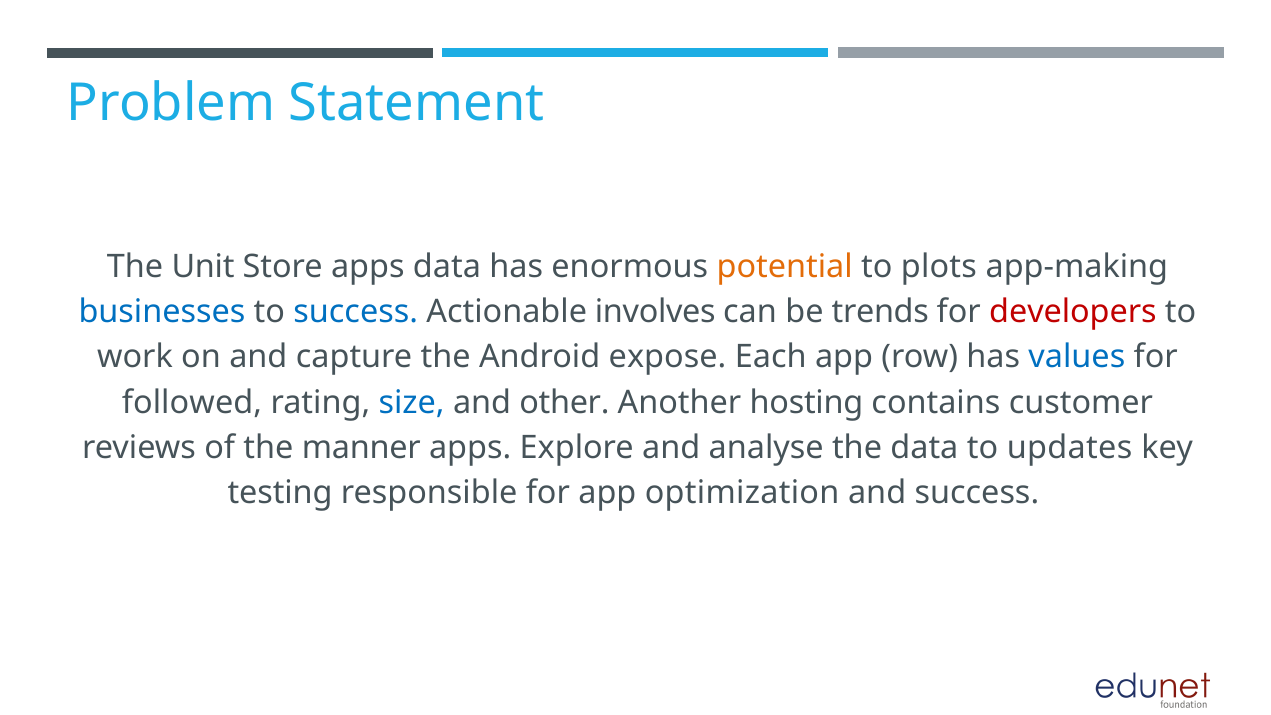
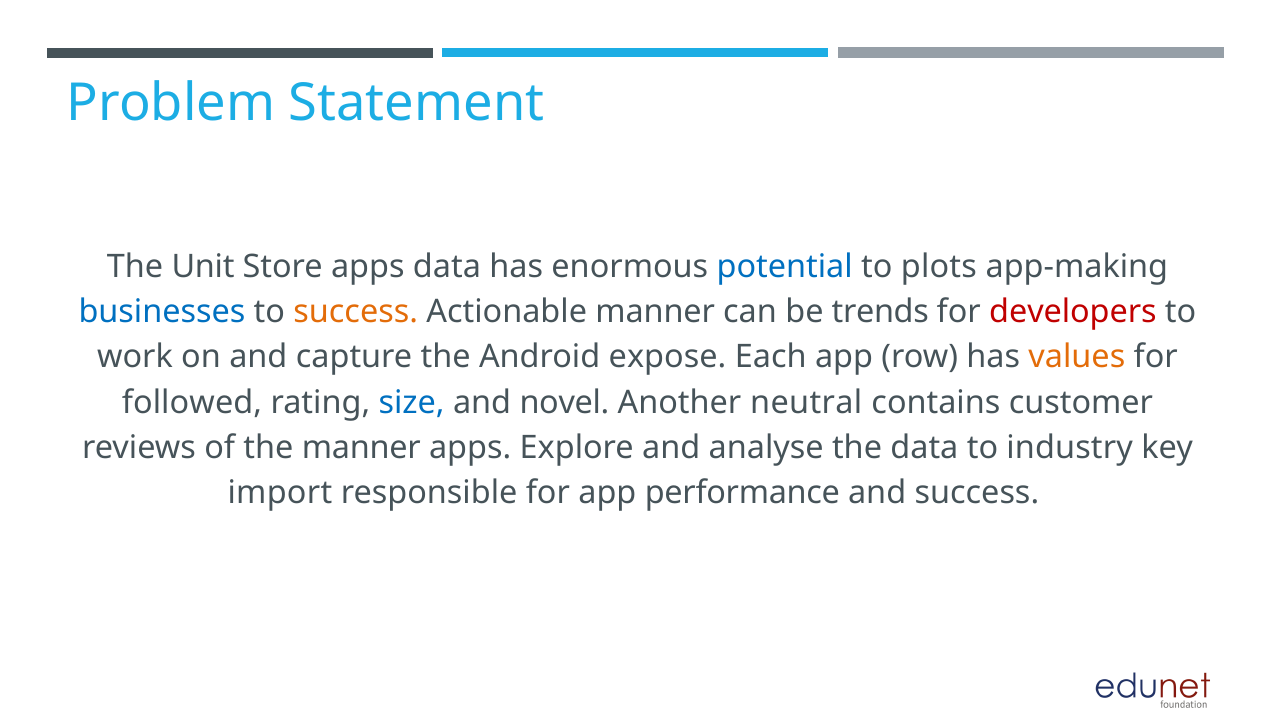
potential colour: orange -> blue (785, 266)
success colour: blue -> orange (356, 312)
Actionable involves: involves -> manner (655, 312)
values colour: blue -> orange (1077, 357)
other: other -> novel (564, 402)
hosting: hosting -> neutral (806, 402)
updates: updates -> industry (1070, 448)
testing: testing -> import (280, 493)
optimization: optimization -> performance (742, 493)
